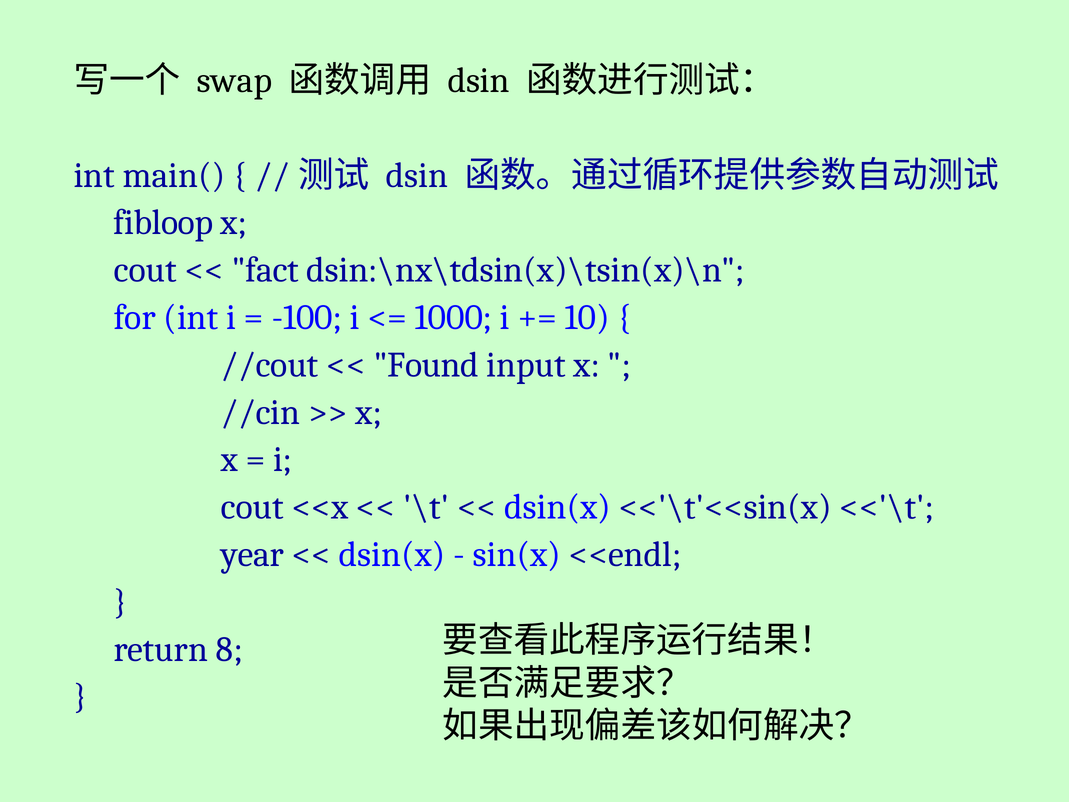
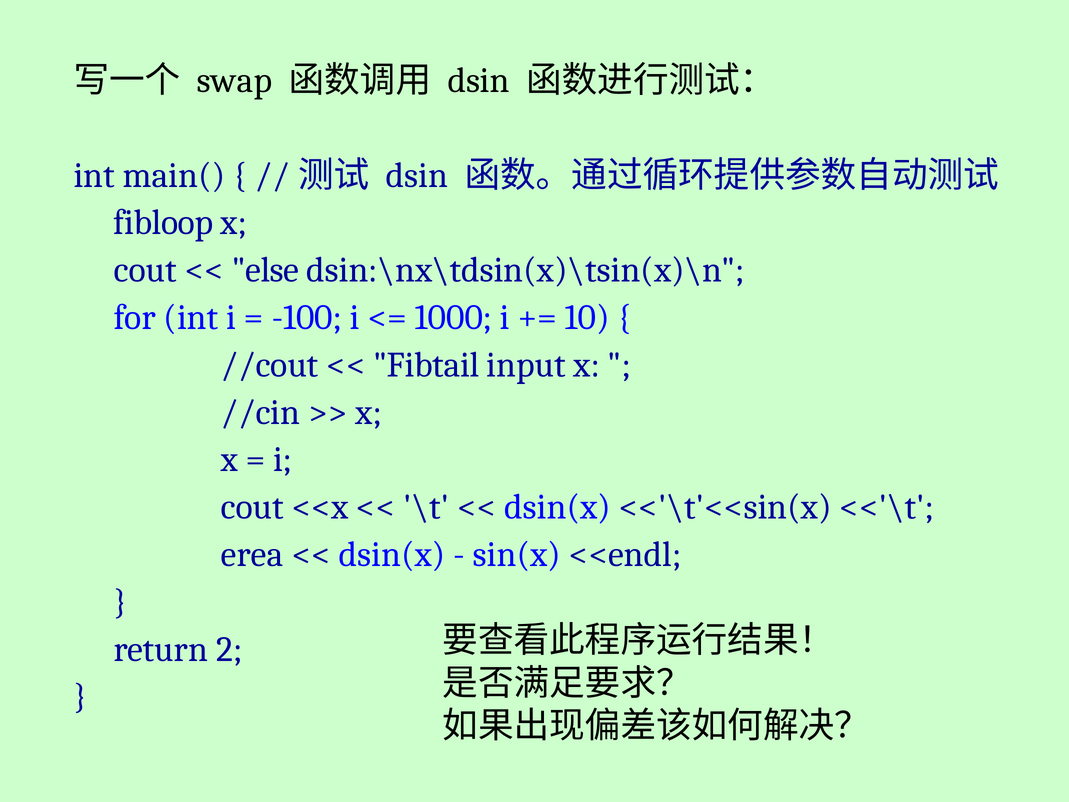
fact: fact -> else (265, 270)
Found: Found -> Fibtail (426, 365)
year: year -> erea (252, 554)
8: 8 -> 2 (229, 649)
